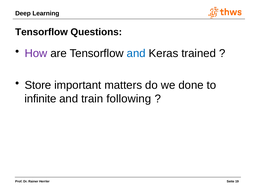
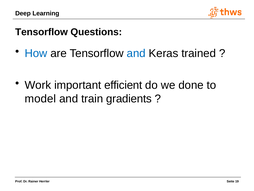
How colour: purple -> blue (36, 53)
Store: Store -> Work (38, 85)
matters: matters -> efficient (123, 85)
infinite: infinite -> model (40, 98)
following: following -> gradients (129, 98)
